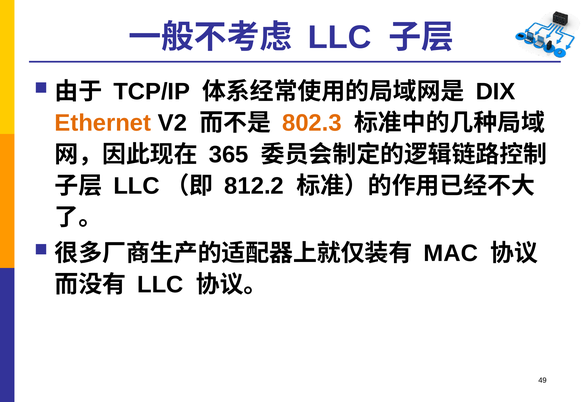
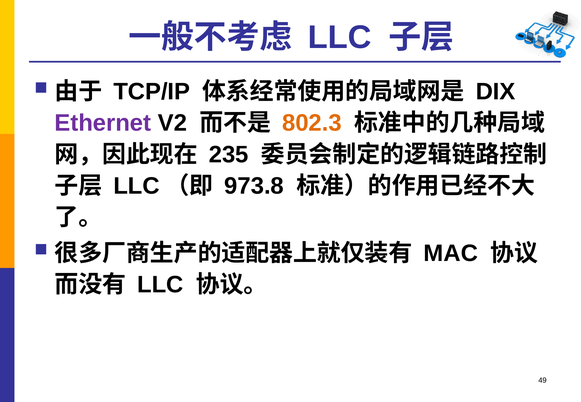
Ethernet colour: orange -> purple (103, 123)
365: 365 -> 235 (229, 155)
812.2: 812.2 -> 973.8 (254, 186)
